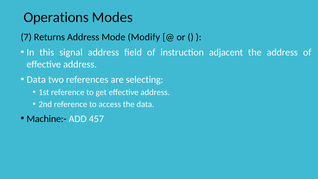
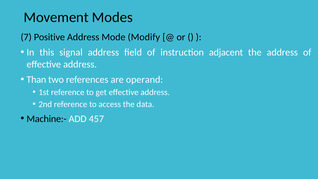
Operations: Operations -> Movement (56, 17)
Returns: Returns -> Positive (49, 37)
Data: Data -> Than (36, 79)
selecting: selecting -> operand (144, 79)
